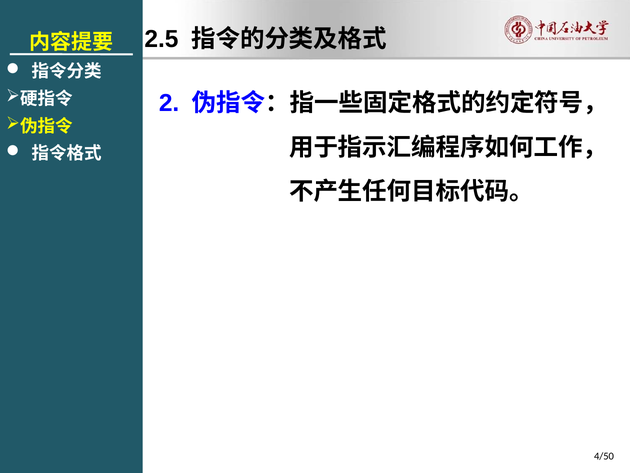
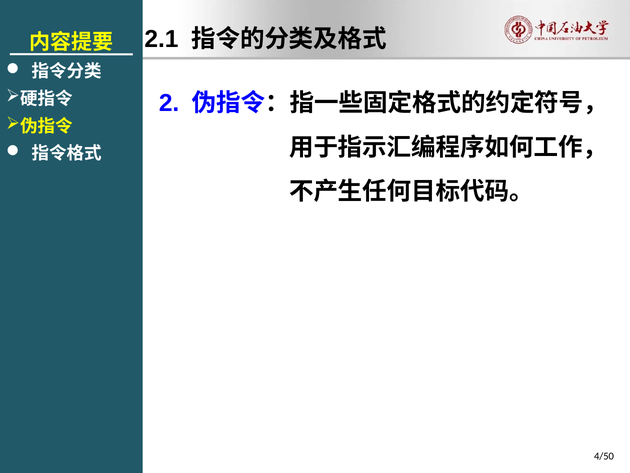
2.5: 2.5 -> 2.1 (161, 39)
